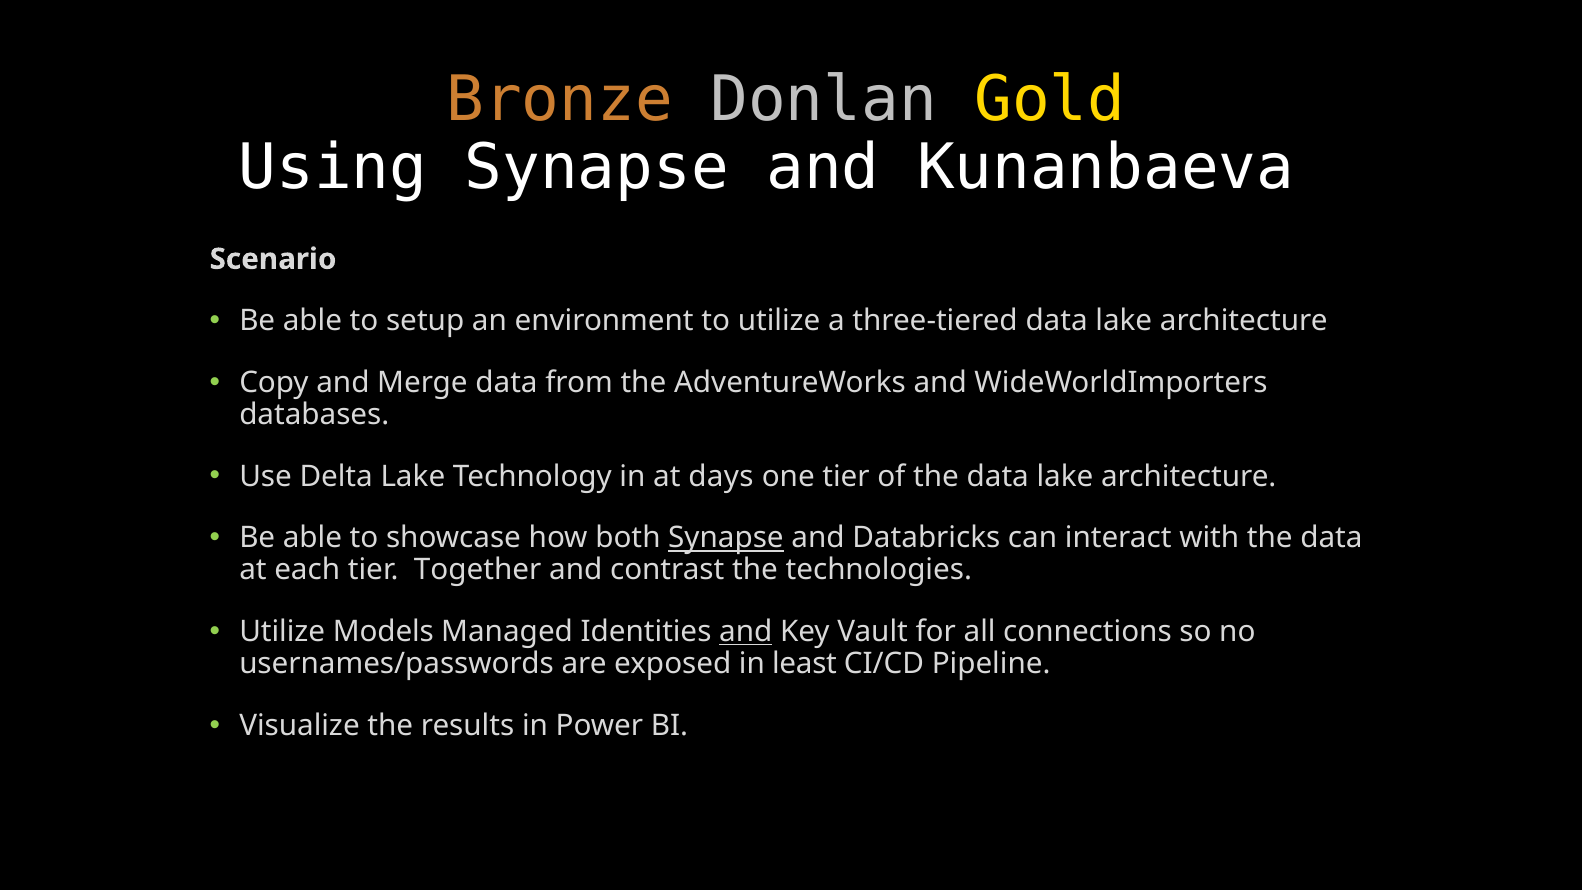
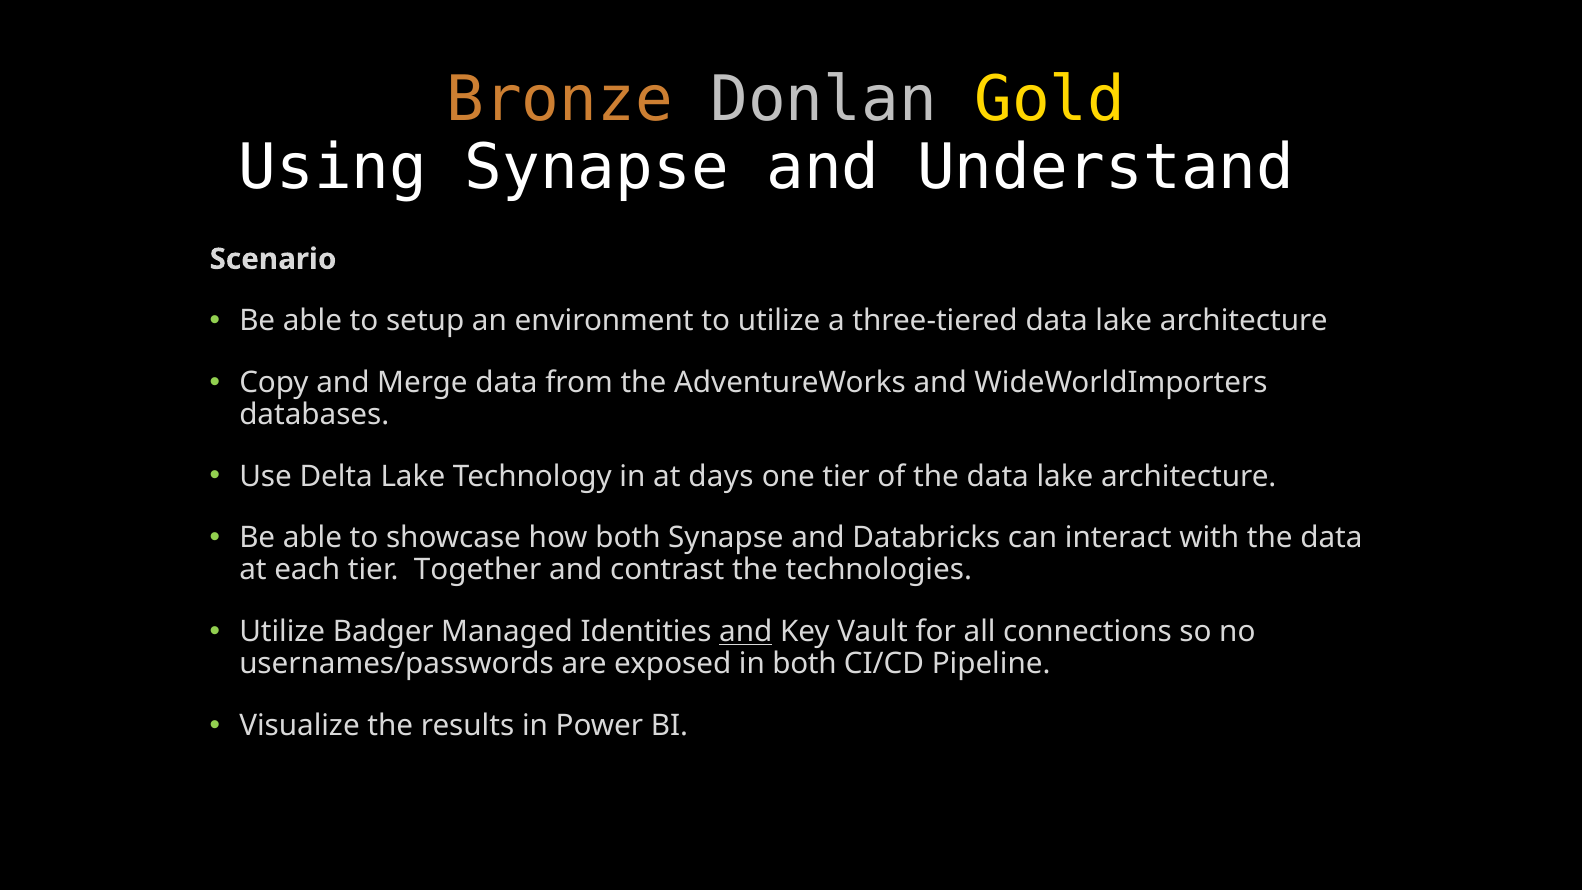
Kunanbaeva: Kunanbaeva -> Understand (1106, 167)
Synapse underline: present -> none (726, 538)
Models: Models -> Badger (383, 632)
in least: least -> both (805, 664)
